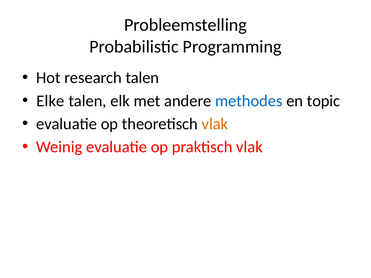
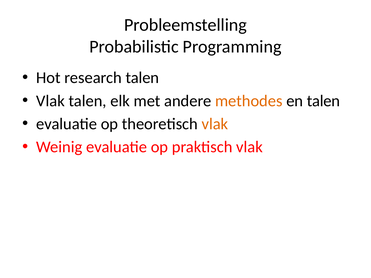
Elke: Elke -> Vlak (50, 101)
methodes colour: blue -> orange (249, 101)
en topic: topic -> talen (323, 101)
